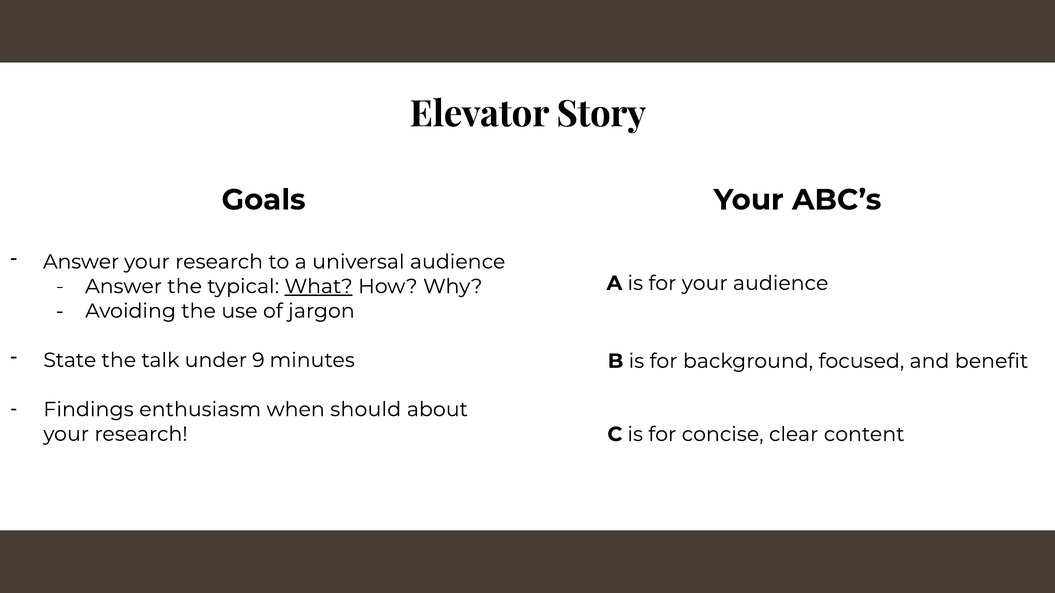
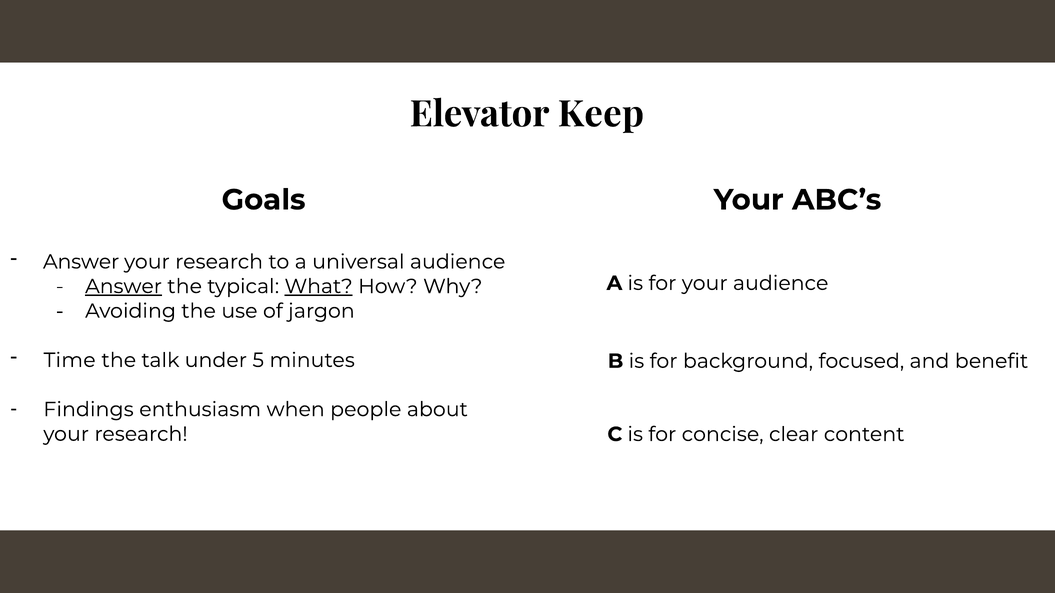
Story: Story -> Keep (601, 114)
Answer underline: none -> present (124, 287)
State: State -> Time (70, 360)
9: 9 -> 5 (258, 360)
should: should -> people (366, 410)
